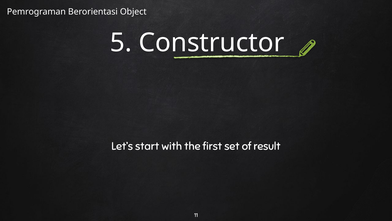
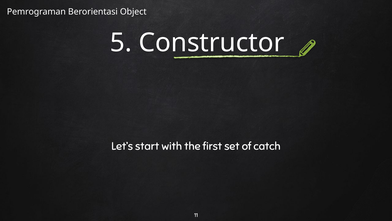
result: result -> catch (267, 146)
